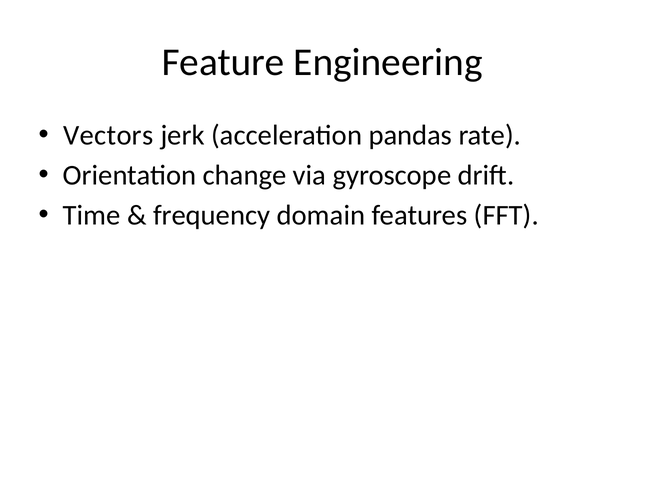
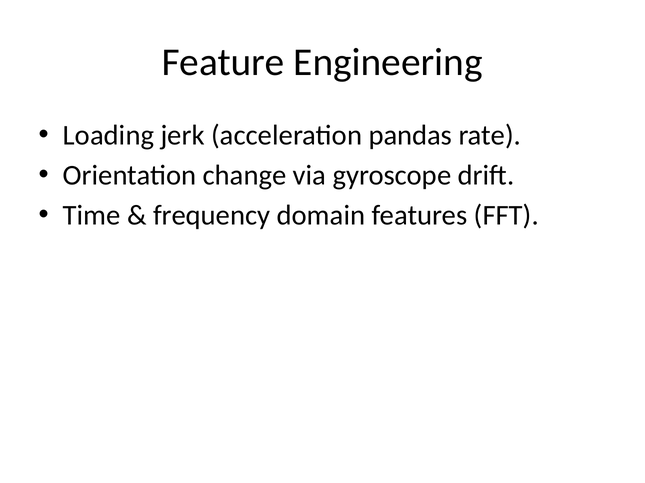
Vectors: Vectors -> Loading (108, 135)
